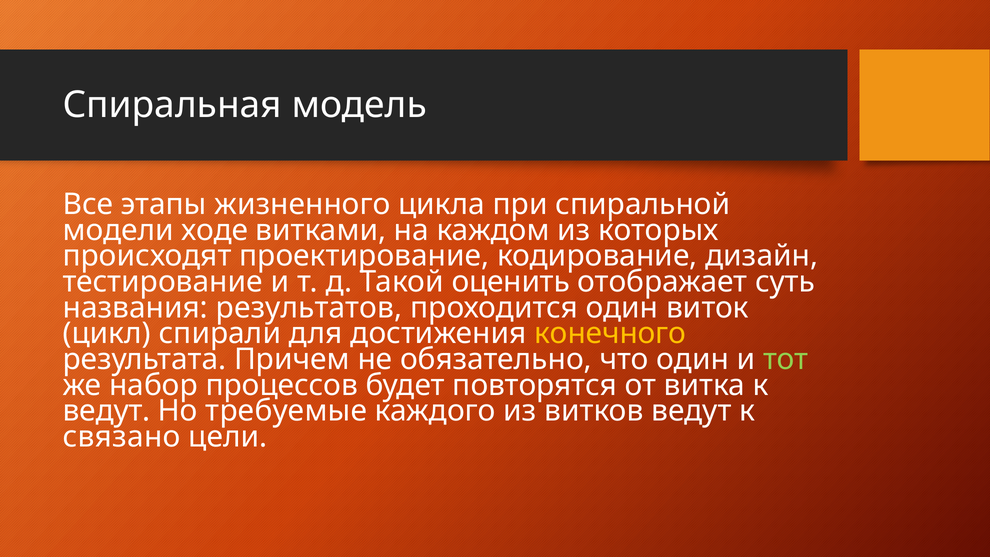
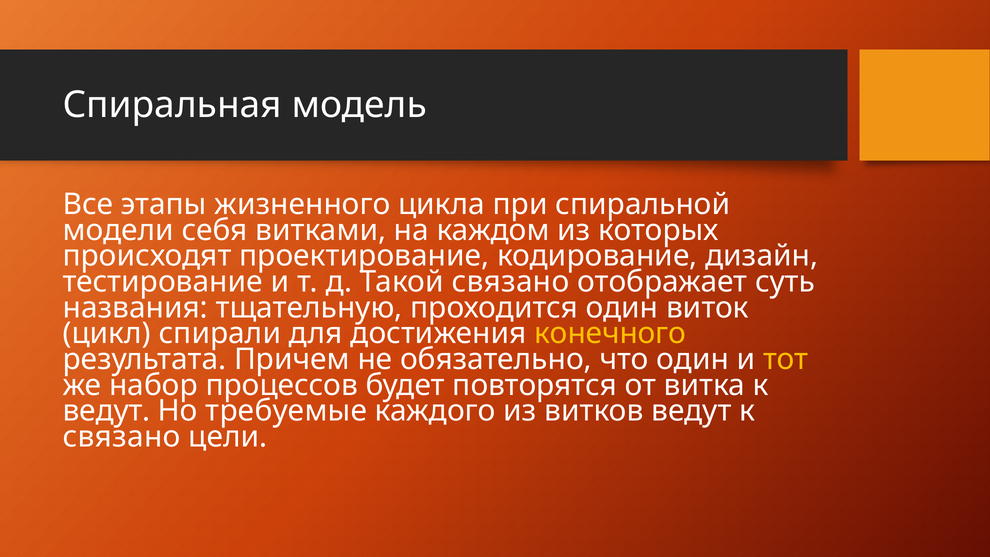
ходе: ходе -> себя (215, 230)
Такой оценить: оценить -> связано (510, 282)
результатов: результатов -> тщательную (309, 308)
тот colour: light green -> yellow (786, 359)
